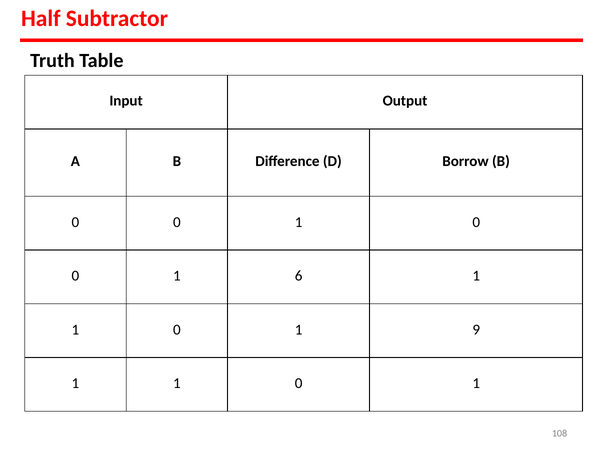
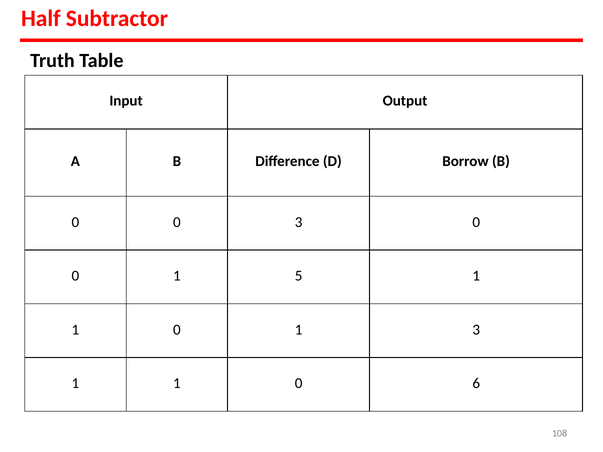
1: 1 -> 3 (299, 222)
6: 6 -> 5 (299, 276)
1 9: 9 -> 3 (476, 330)
1: 1 -> 6 (476, 384)
